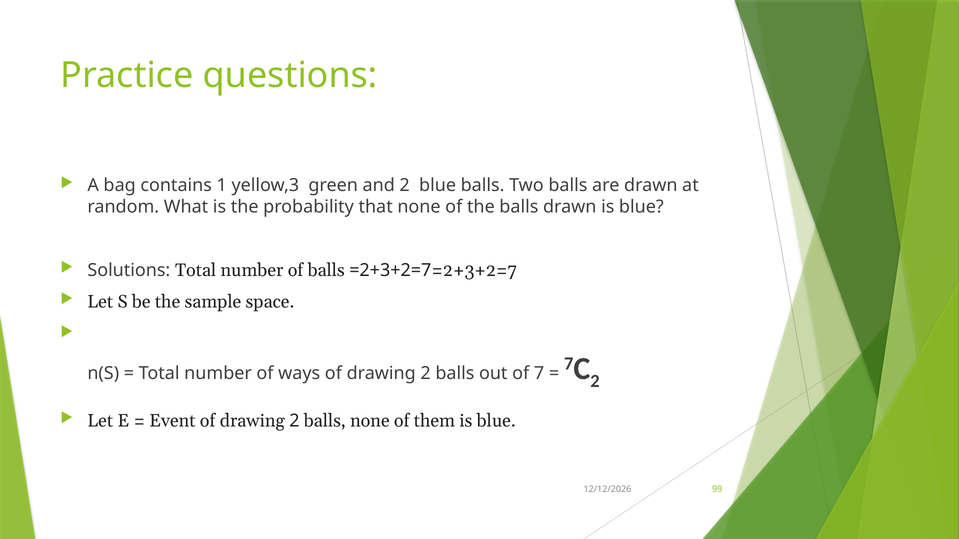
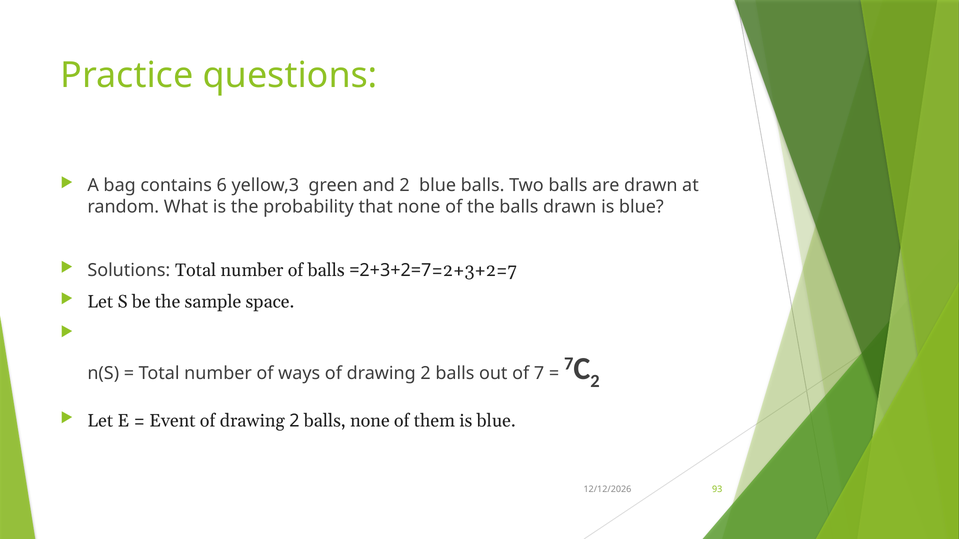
1: 1 -> 6 (222, 186)
99: 99 -> 93 (717, 489)
